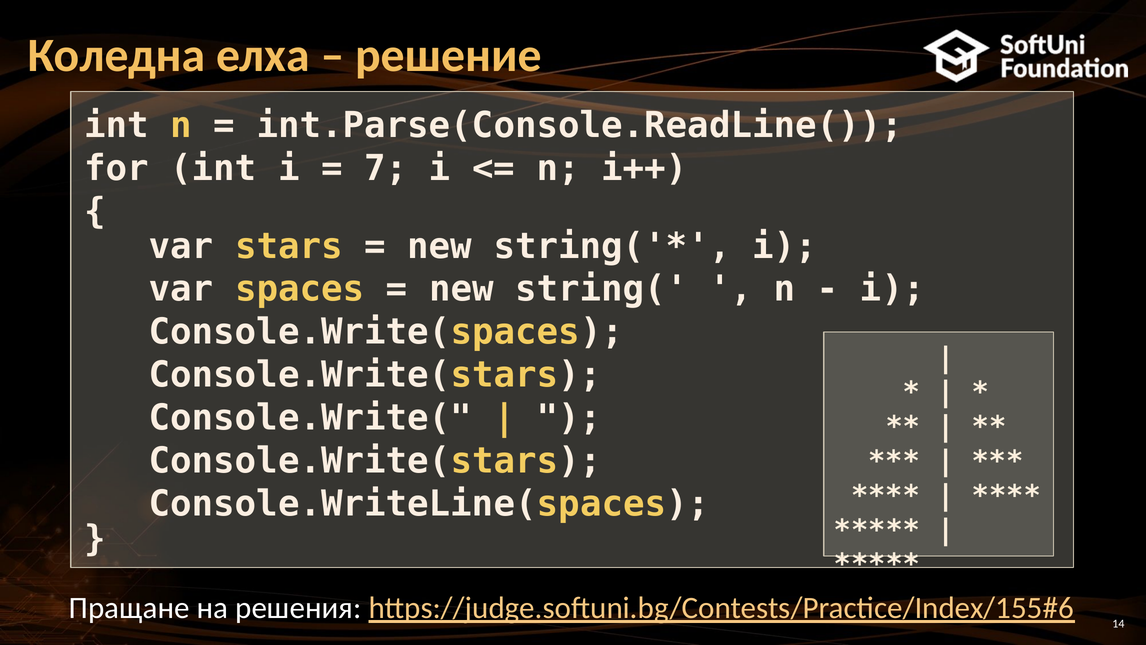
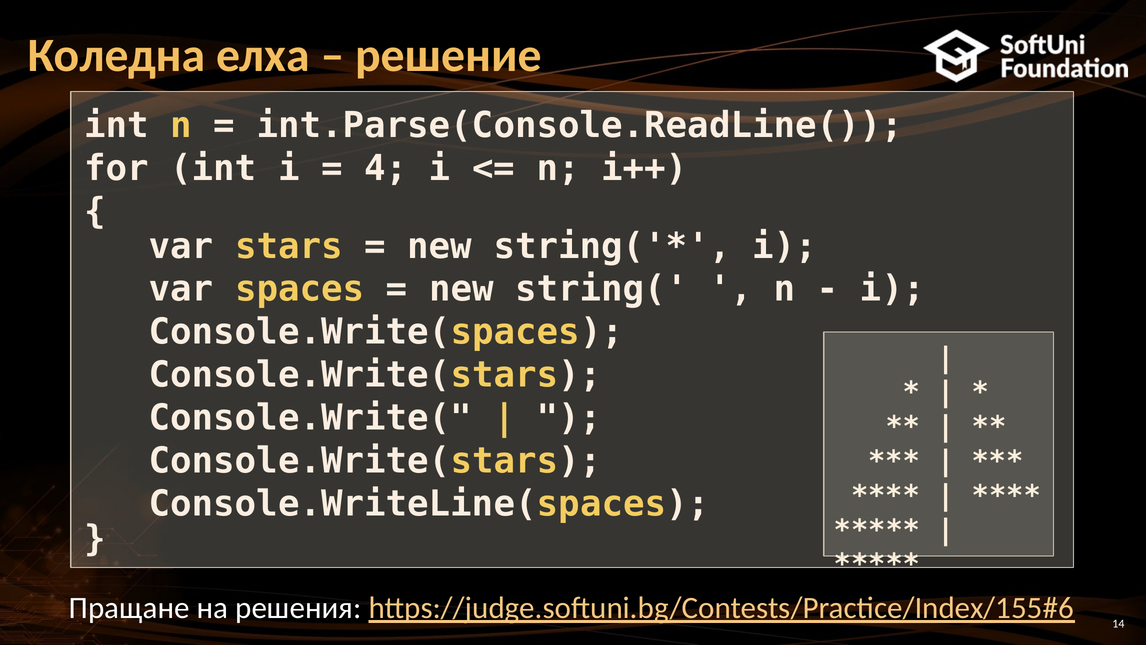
7: 7 -> 4 (386, 169)
